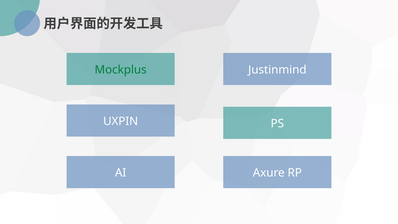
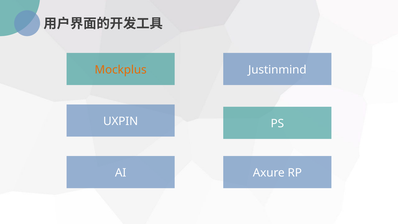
Mockplus colour: green -> orange (121, 70)
